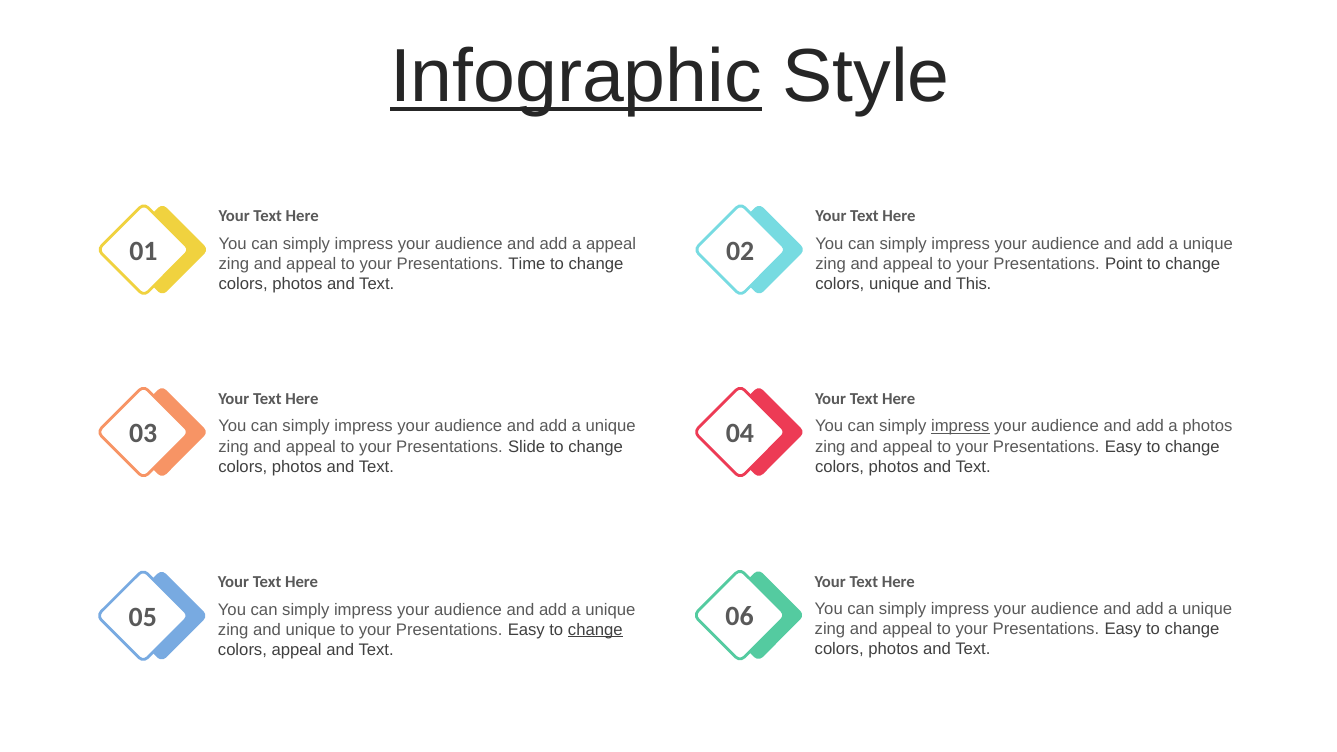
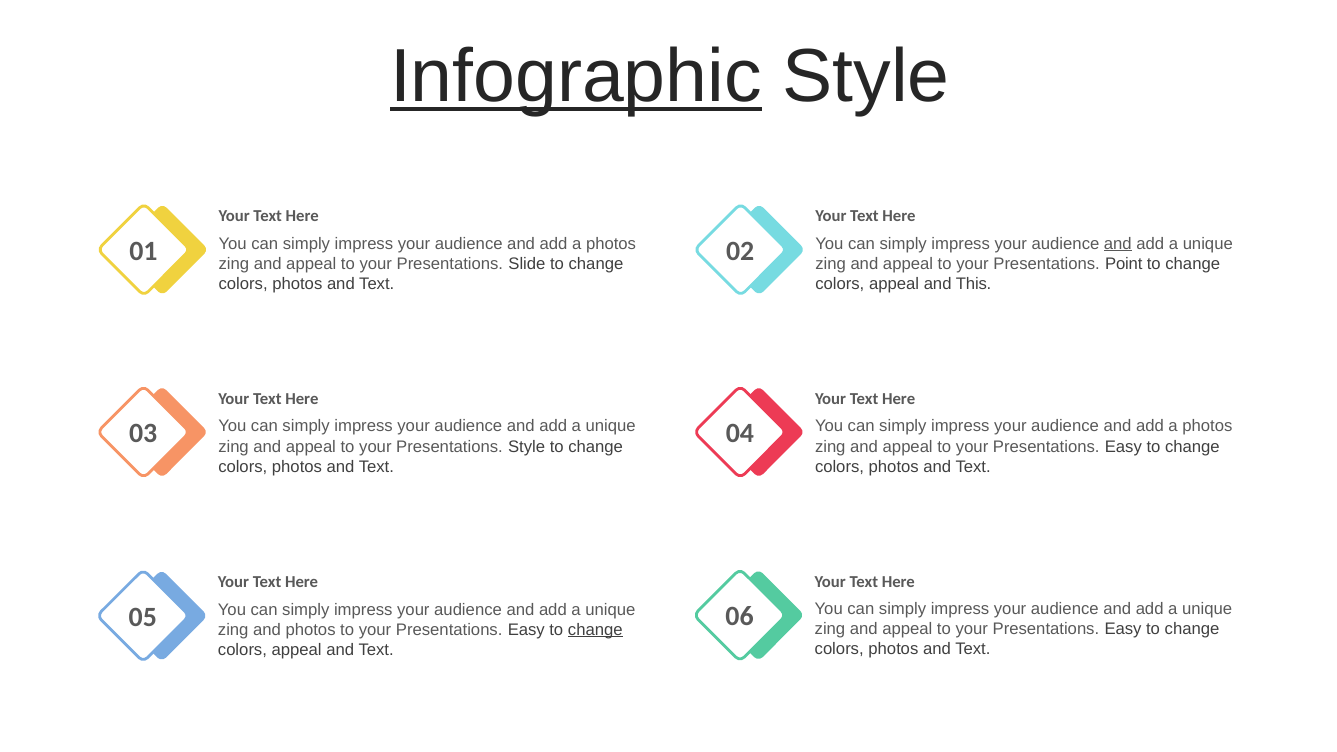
appeal: appeal -> photos (611, 244)
and underline: none -> present (1118, 244)
Time: Time -> Slide (527, 264)
unique: unique -> appeal (894, 284)
impress underline: present -> none (960, 426)
Presentations Slide: Slide -> Style (527, 447)
and unique: unique -> photos (311, 630)
